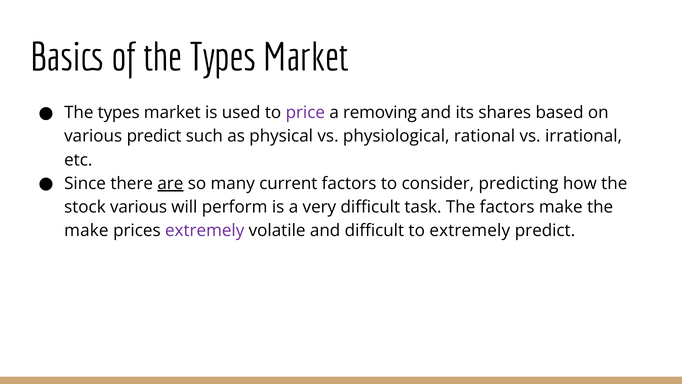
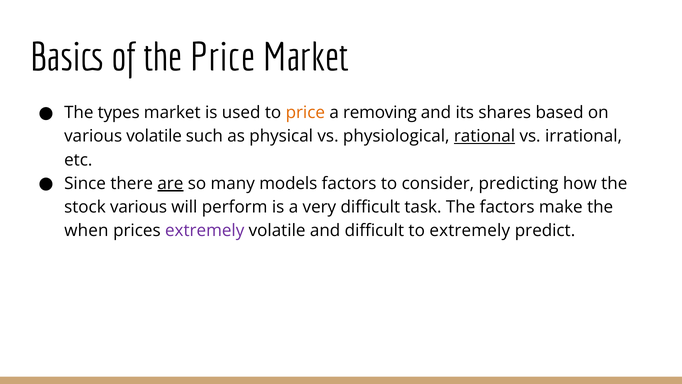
of the Types: Types -> Price (223, 58)
price colour: purple -> orange (305, 113)
various predict: predict -> volatile (154, 136)
rational underline: none -> present (485, 136)
current: current -> models (288, 183)
make: make -> when (86, 230)
